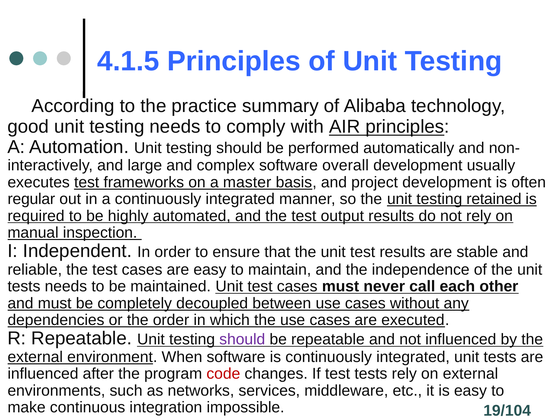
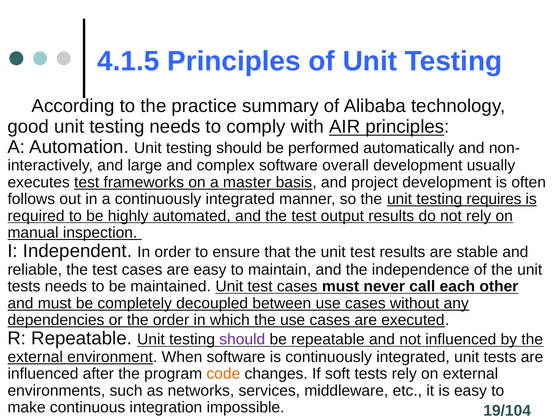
regular: regular -> follows (31, 199)
retained: retained -> requires (494, 199)
code colour: red -> orange (223, 374)
If test: test -> soft (338, 374)
